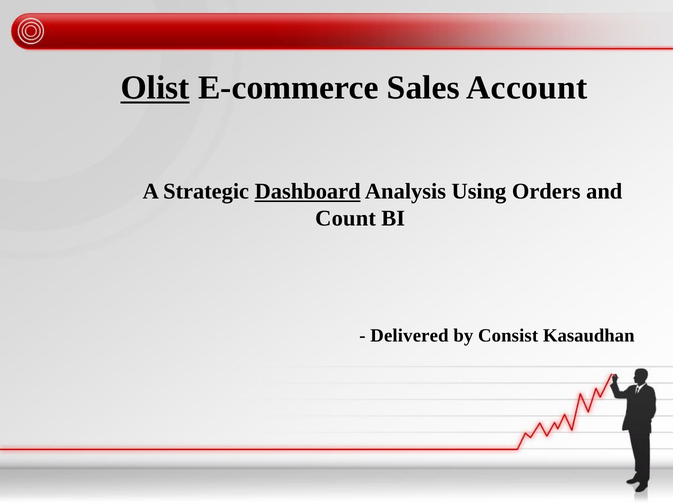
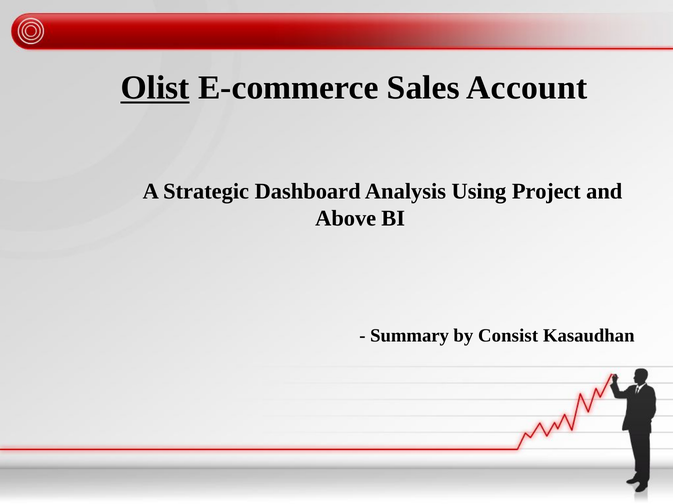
Dashboard underline: present -> none (308, 192)
Orders: Orders -> Project (546, 192)
Count: Count -> Above (346, 219)
Delivered: Delivered -> Summary (410, 336)
